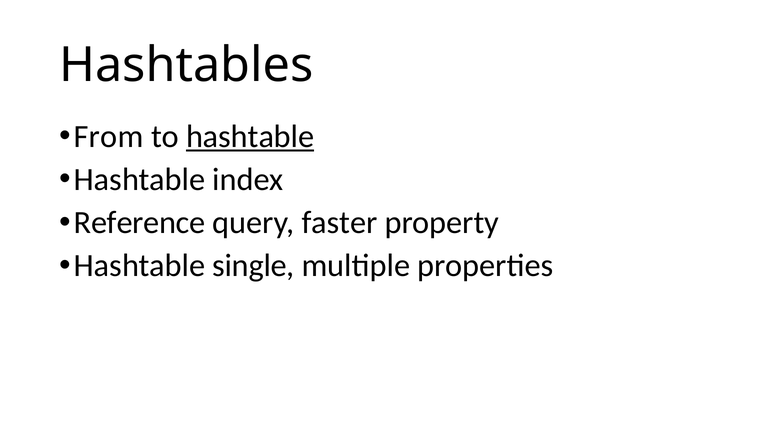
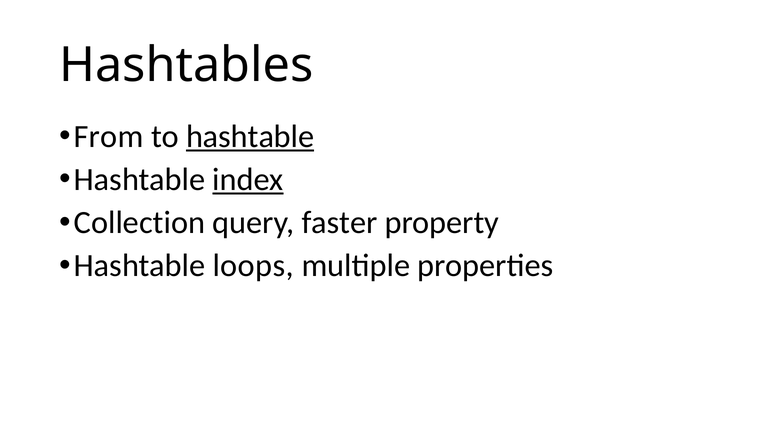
index underline: none -> present (248, 180)
Reference: Reference -> Collection (139, 223)
single: single -> loops (253, 266)
